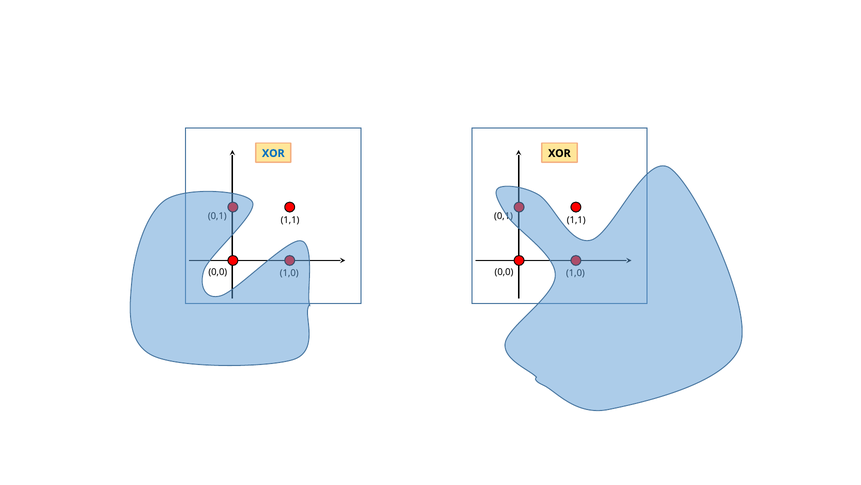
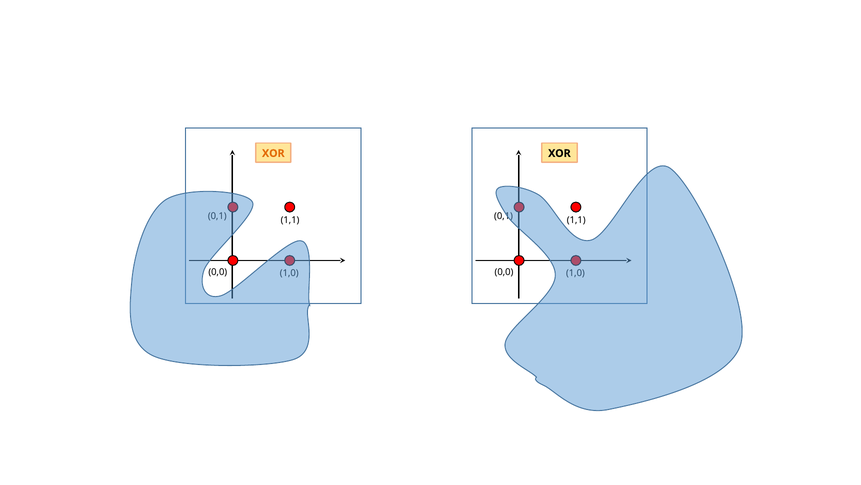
XOR colour: blue -> orange (273, 153)
